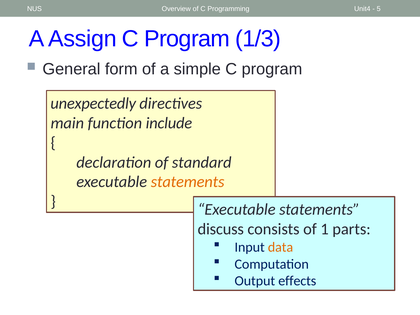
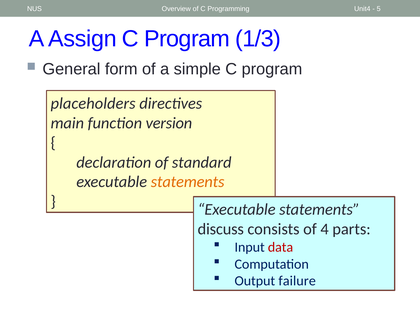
unexpectedly: unexpectedly -> placeholders (93, 103)
include: include -> version (169, 123)
1: 1 -> 4 (325, 229)
data colour: orange -> red (280, 247)
effects: effects -> failure (297, 281)
